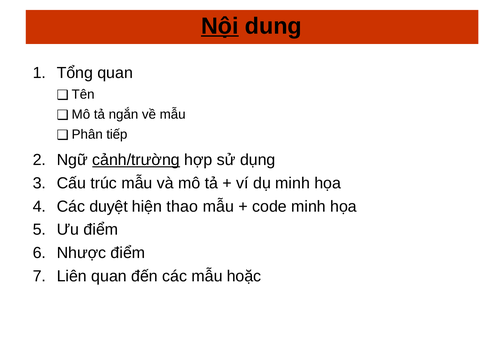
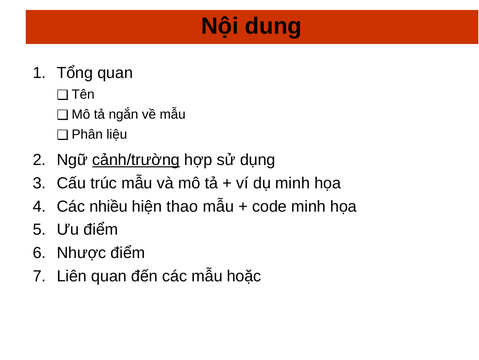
Nội underline: present -> none (220, 26)
tiếp: tiếp -> liệu (117, 134)
duyệt: duyệt -> nhiều (109, 206)
